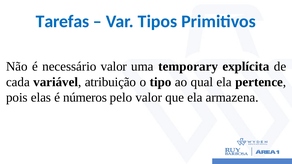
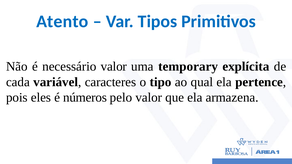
Tarefas: Tarefas -> Atento (62, 22)
atribuição: atribuição -> caracteres (110, 82)
elas: elas -> eles (41, 98)
